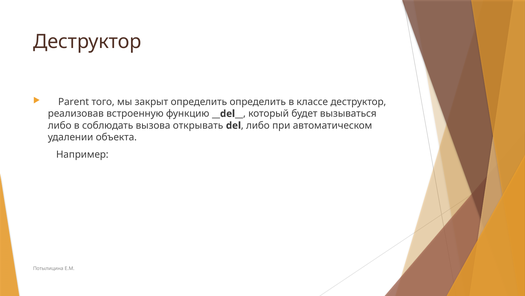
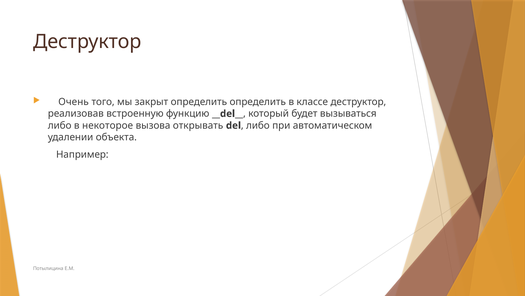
Parent: Parent -> Очень (74, 102)
соблюдать: соблюдать -> некоторое (108, 125)
